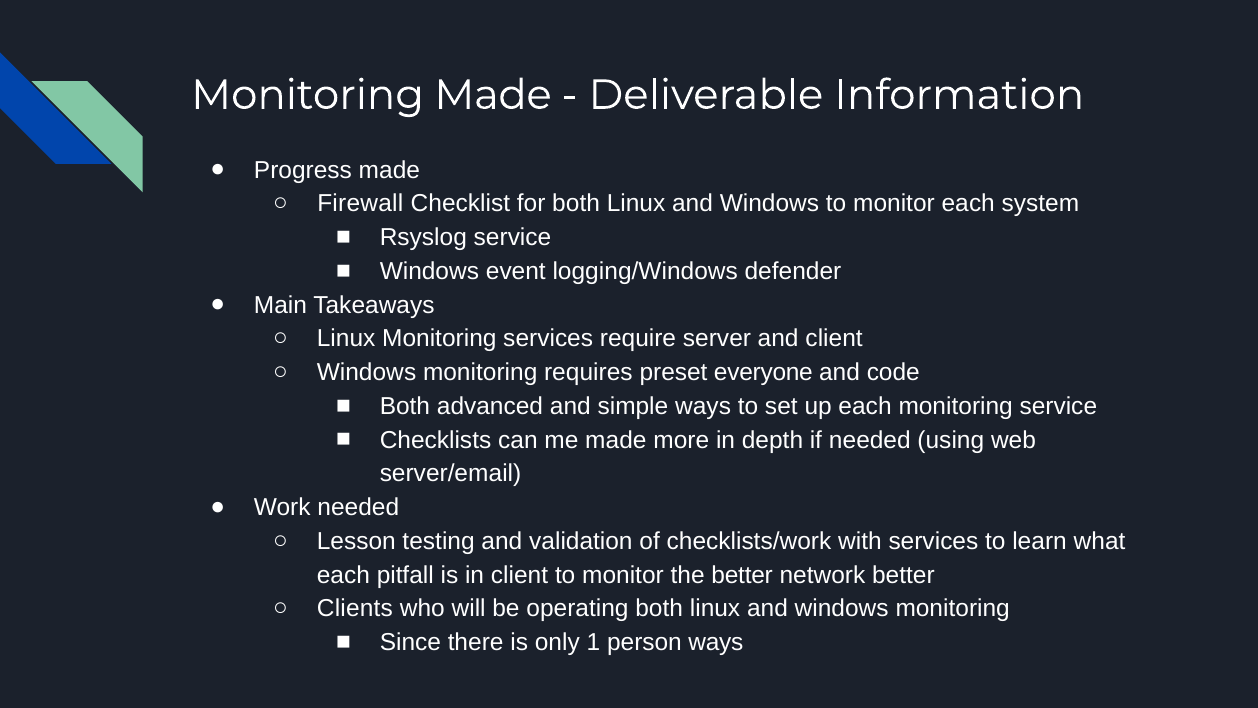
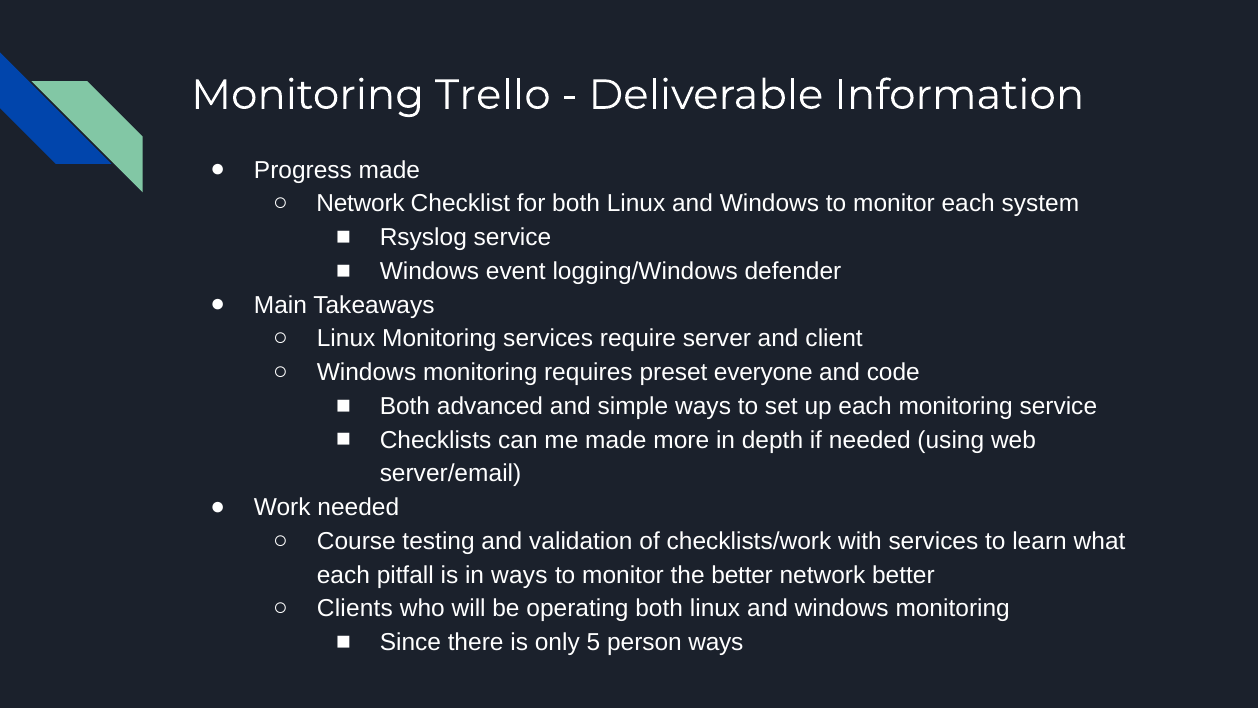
Monitoring Made: Made -> Trello (493, 95)
Firewall: Firewall -> Network (361, 204)
Lesson: Lesson -> Course (356, 541)
in client: client -> ways (519, 575)
1: 1 -> 5 (593, 642)
